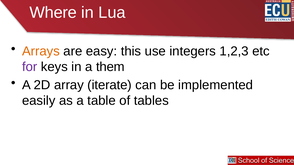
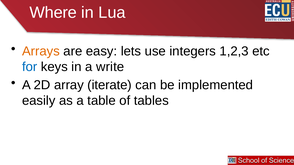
this: this -> lets (131, 51)
for colour: purple -> blue (30, 67)
them: them -> write (110, 67)
